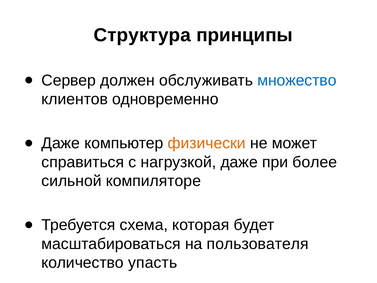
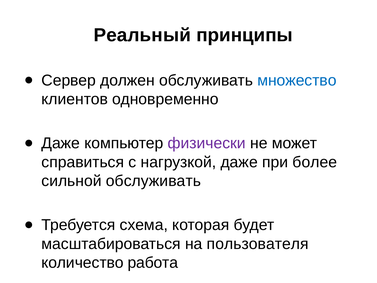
Структура: Структура -> Реальный (142, 35)
физически colour: orange -> purple (207, 143)
сильной компиляторе: компиляторе -> обслуживать (153, 181)
упасть: упасть -> работа (153, 263)
